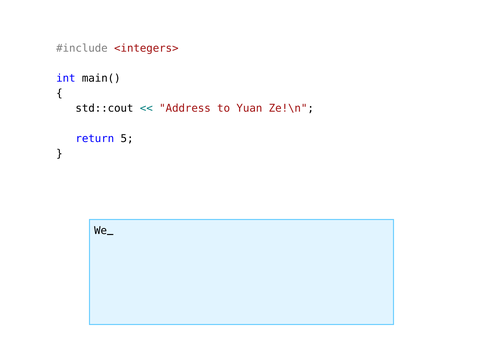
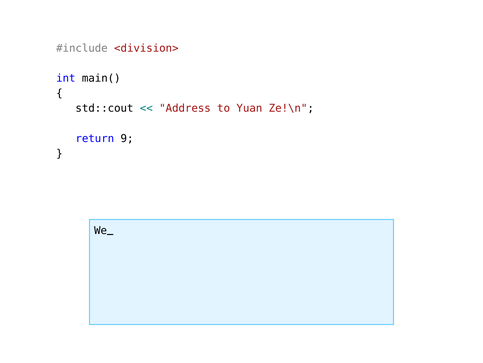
<integers>: <integers> -> <division> (146, 48)
5: 5 -> 9 (127, 138)
